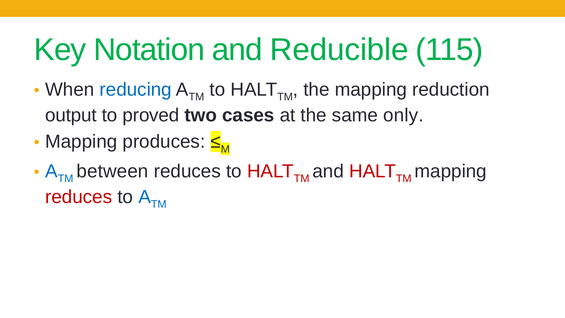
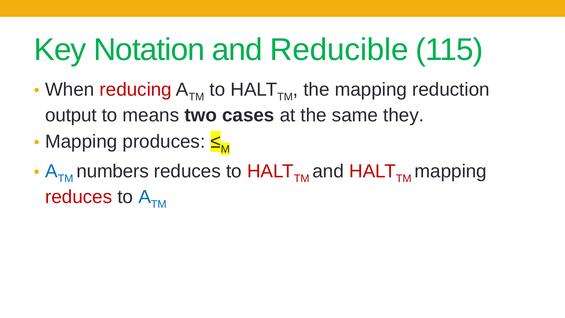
reducing colour: blue -> red (136, 90)
proved: proved -> means (151, 115)
only: only -> they (404, 115)
between: between -> numbers (113, 171)
